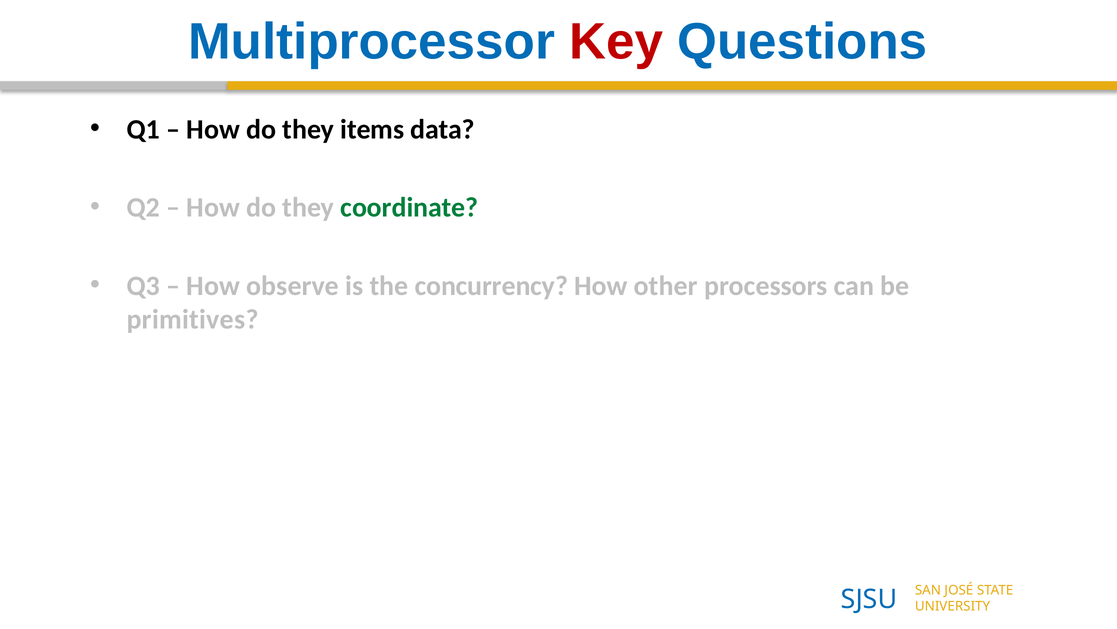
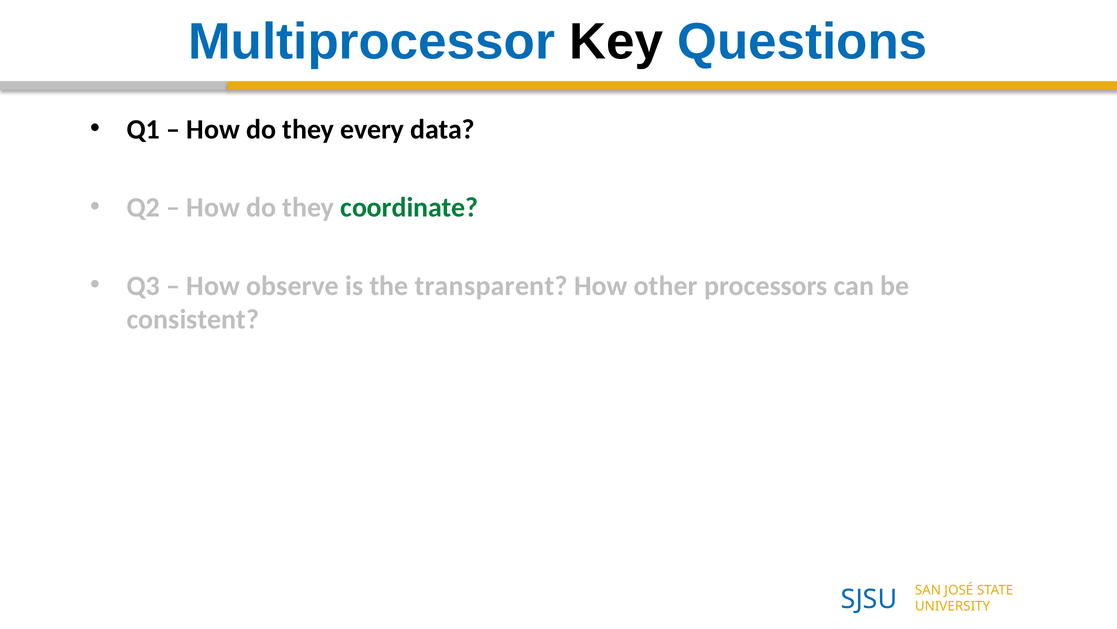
Key colour: red -> black (616, 42)
items: items -> every (372, 129)
concurrency: concurrency -> transparent (491, 285)
primitives: primitives -> consistent (193, 319)
